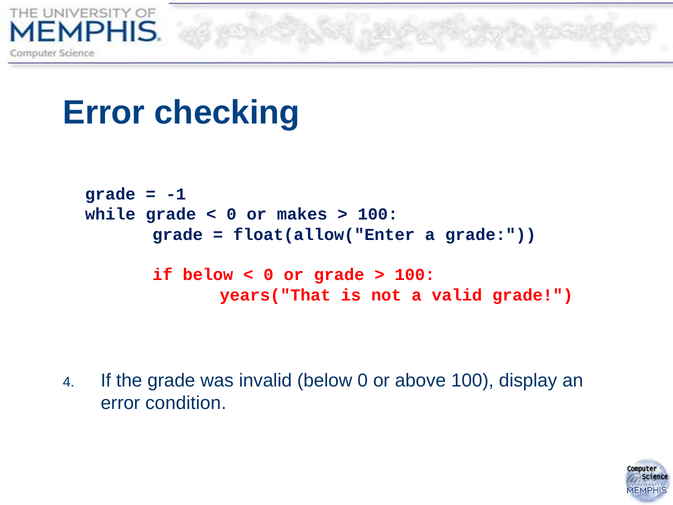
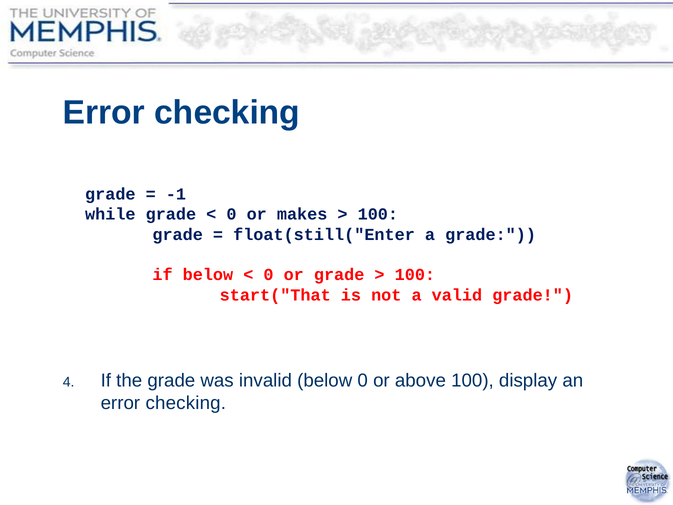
float(allow("Enter: float(allow("Enter -> float(still("Enter (324, 234)
years("That: years("That -> start("That (275, 295)
condition: condition -> checking (186, 403)
